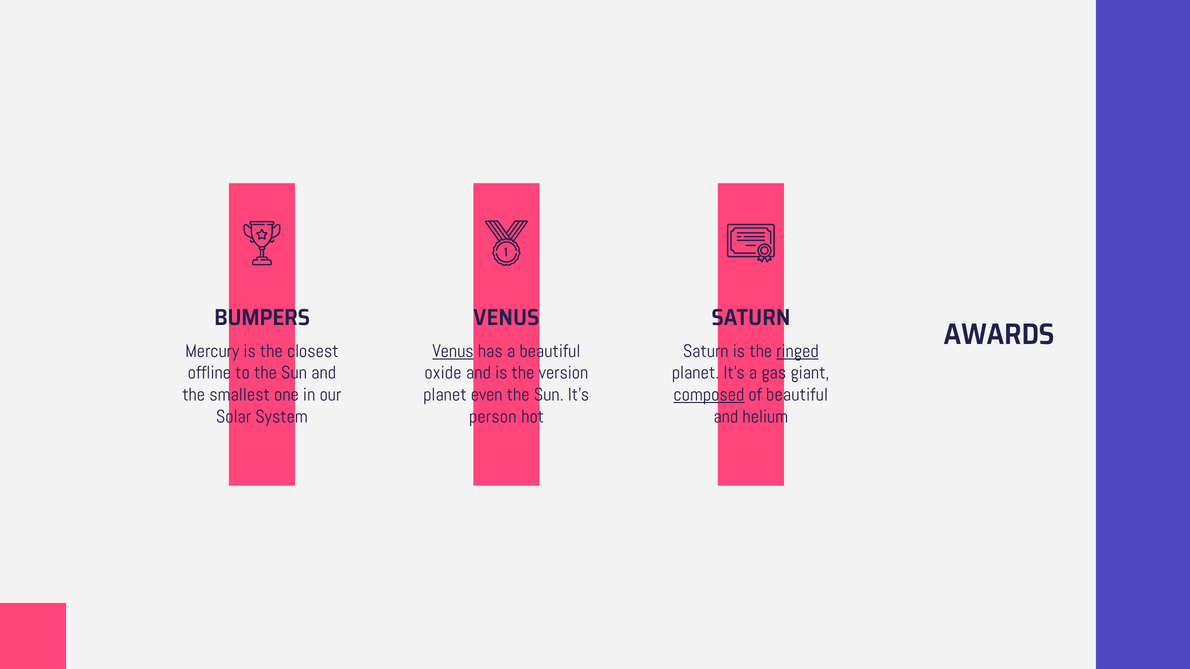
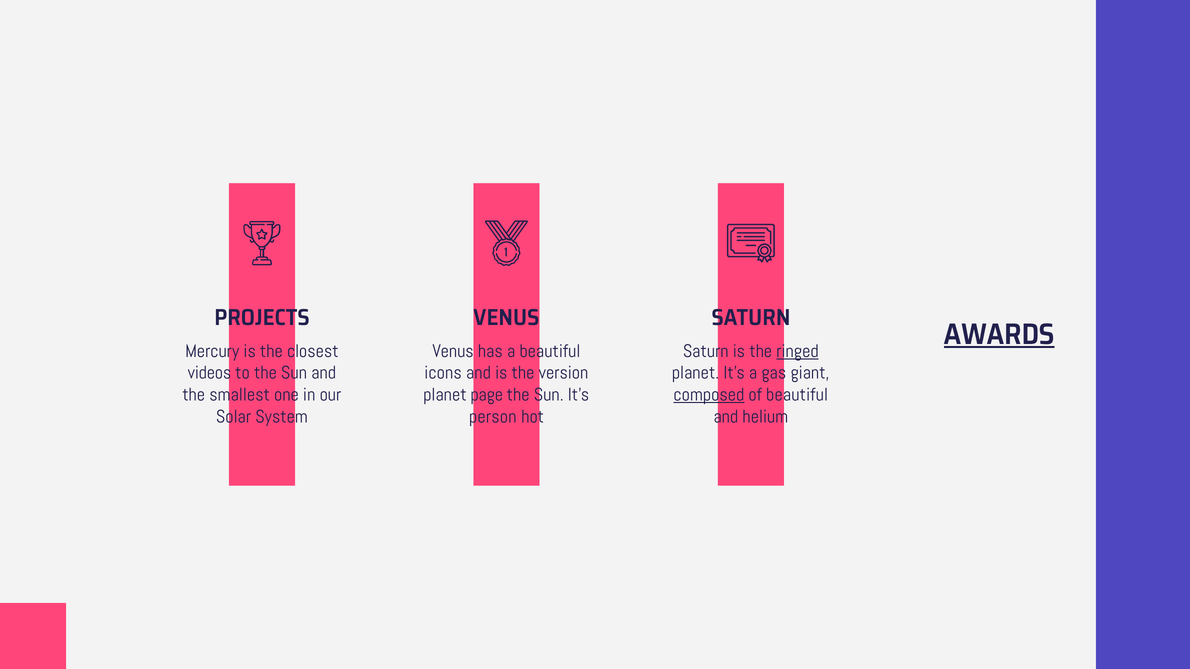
BUMPERS: BUMPERS -> PROJECTS (262, 318)
AWARDS underline: none -> present (999, 334)
Venus underline: present -> none (453, 351)
offline: offline -> videos (209, 373)
oxide: oxide -> icons (443, 373)
even: even -> page (487, 395)
